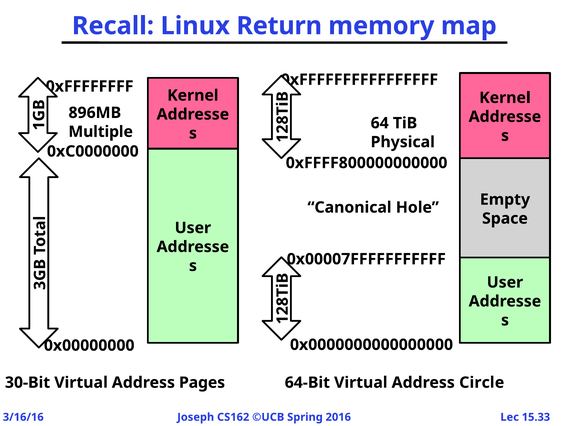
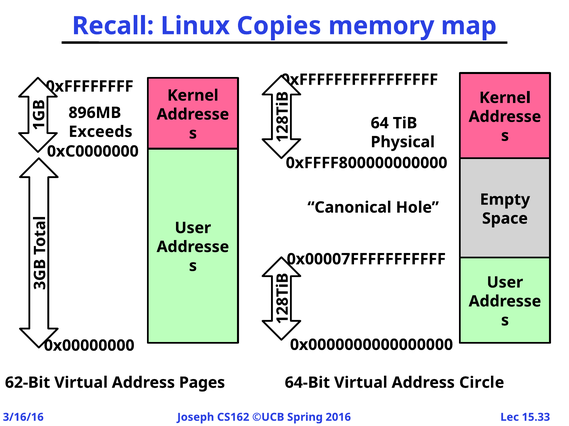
Return: Return -> Copies (279, 26)
Multiple: Multiple -> Exceeds (100, 132)
30-Bit: 30-Bit -> 62-Bit (28, 383)
